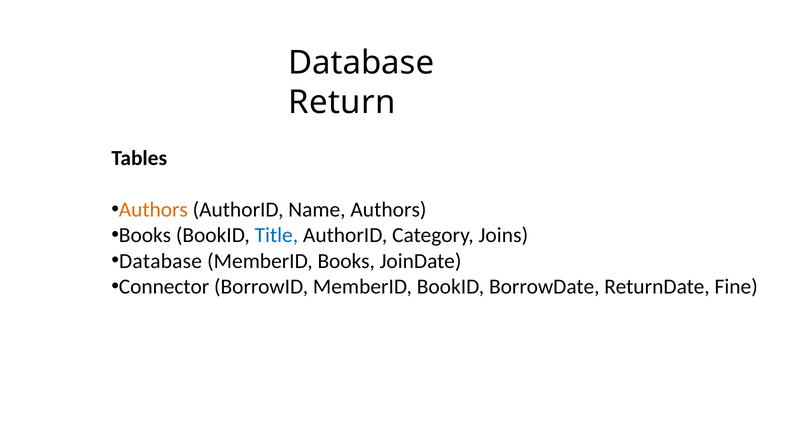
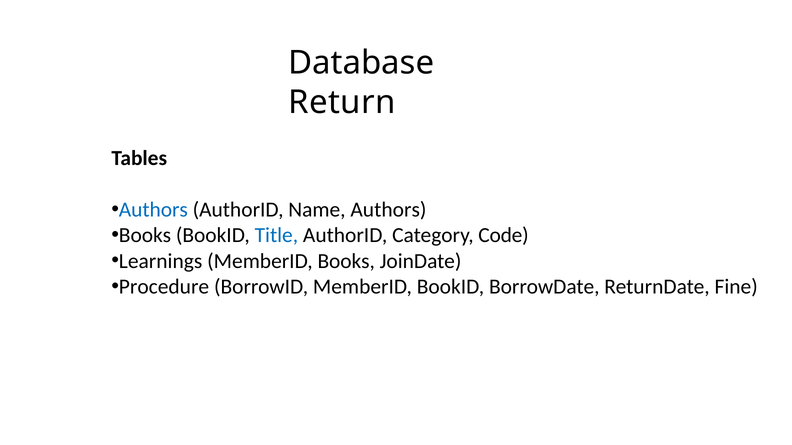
Authors colour: orange -> blue (153, 210)
Joins: Joins -> Code (504, 236)
Database: Database -> Learnings (161, 261)
Connector: Connector -> Procedure (164, 287)
